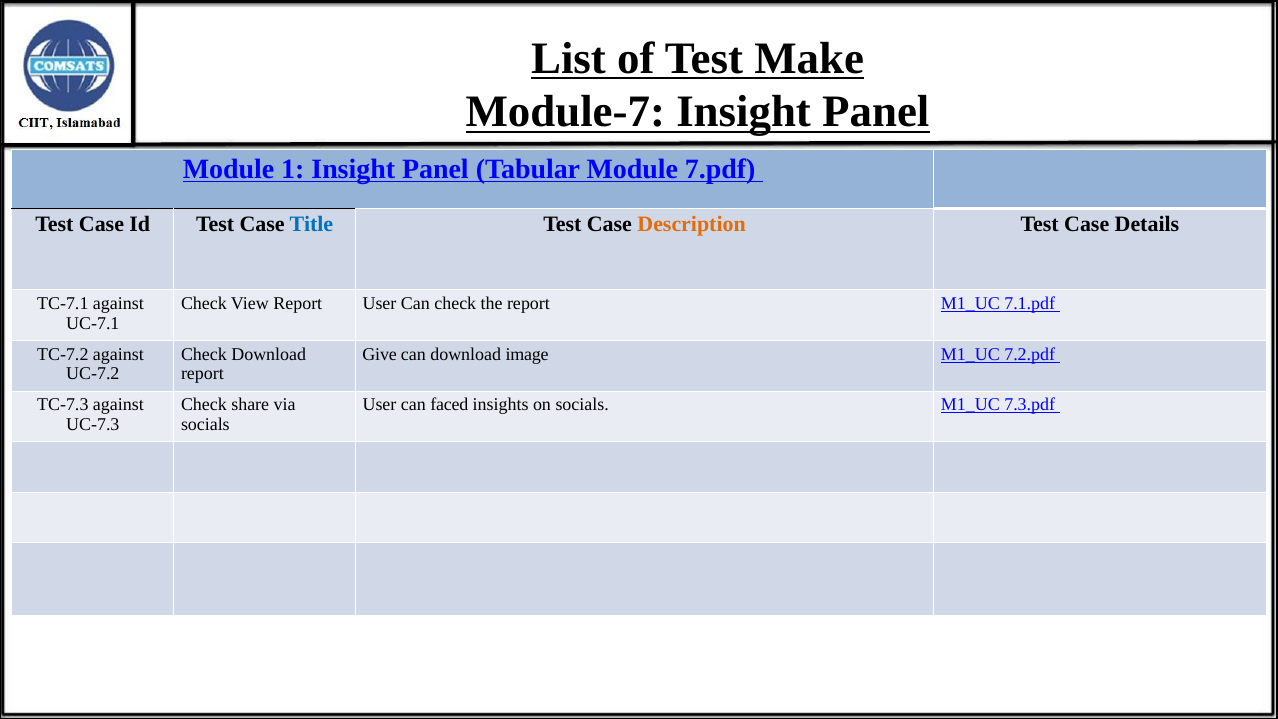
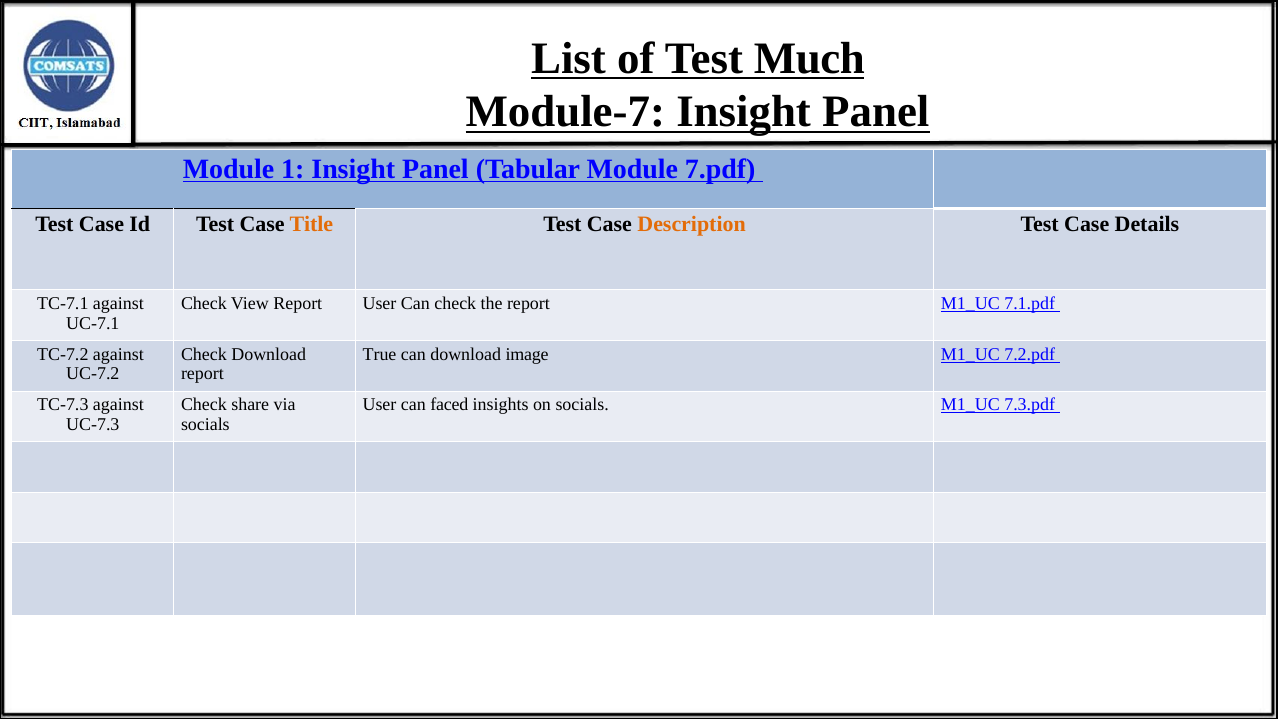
Make: Make -> Much (809, 58)
Title colour: blue -> orange (311, 225)
Give: Give -> True (380, 354)
